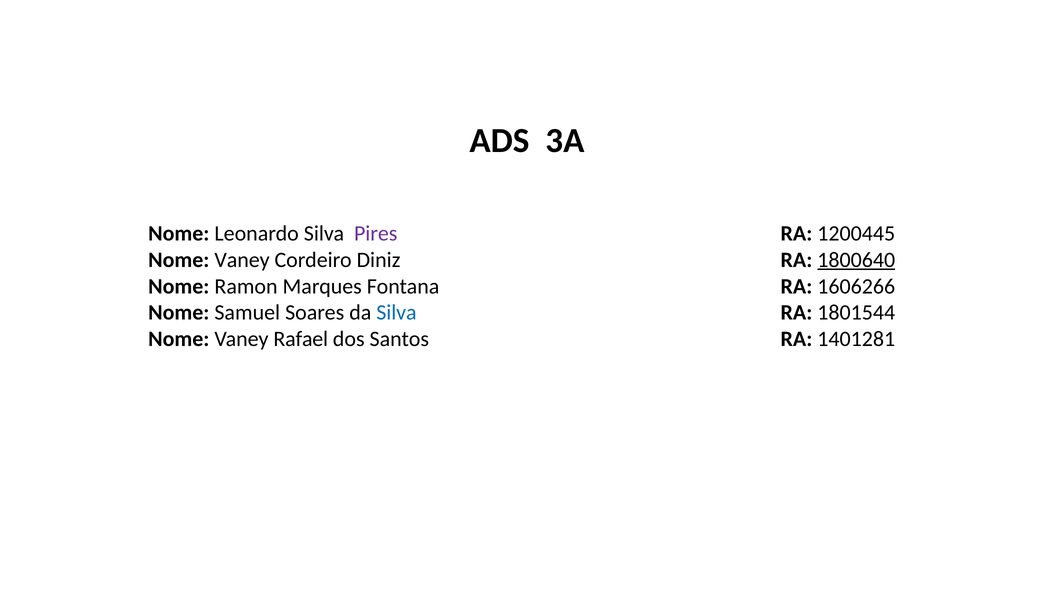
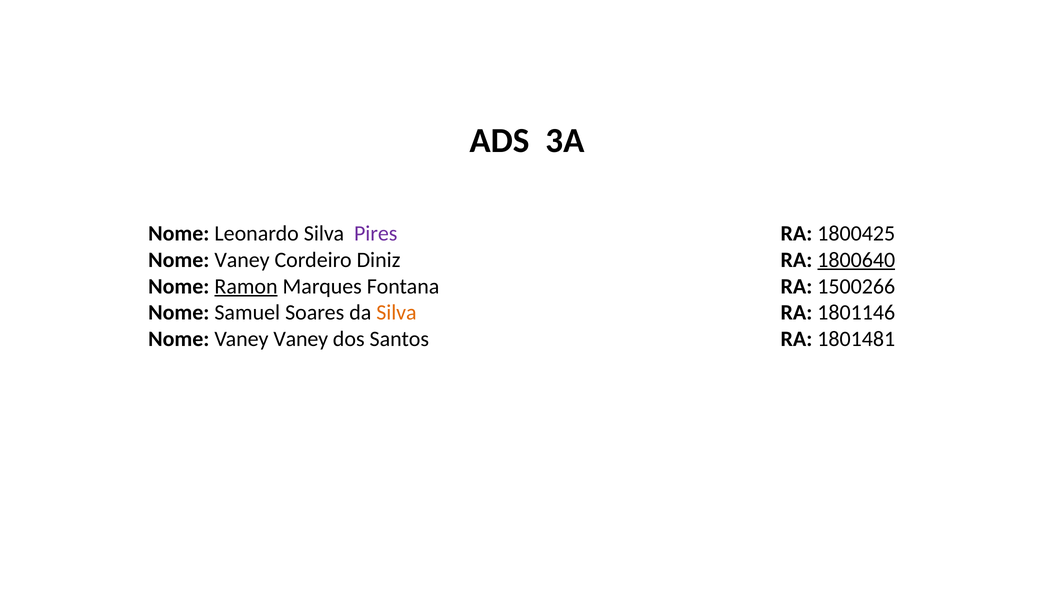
1200445: 1200445 -> 1800425 (856, 233)
Ramon underline: none -> present (246, 286)
1606266: 1606266 -> 1500266 (856, 286)
Silva colour: blue -> orange (396, 313)
1801544: 1801544 -> 1801146 (856, 313)
Vaney Rafael: Rafael -> Vaney (301, 339)
1401281: 1401281 -> 1801481 (856, 339)
